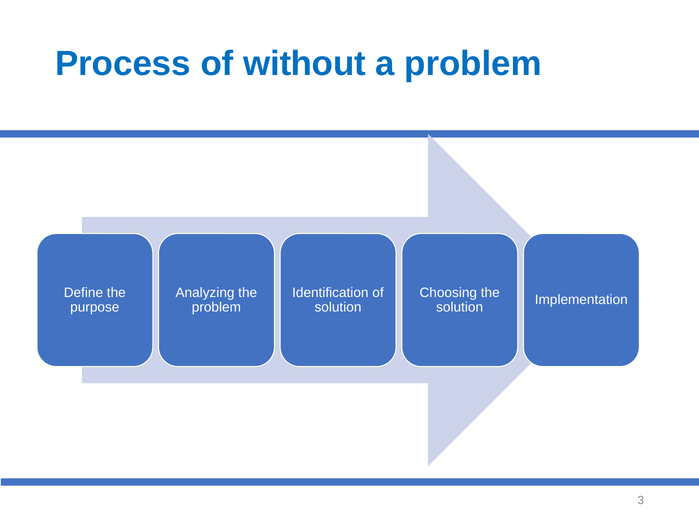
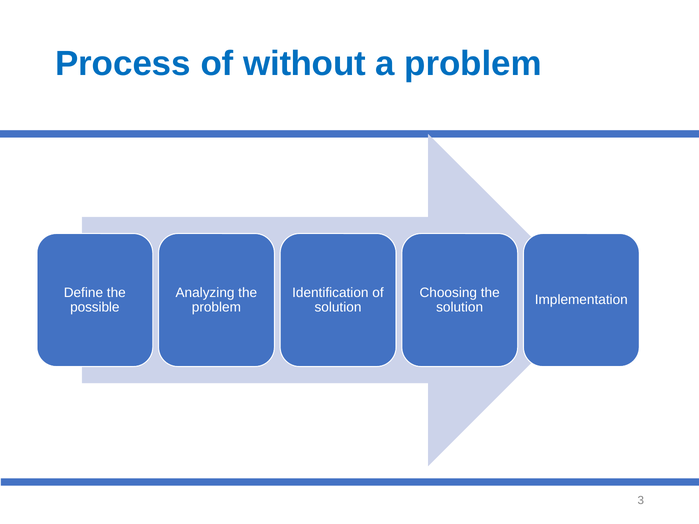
purpose: purpose -> possible (95, 307)
